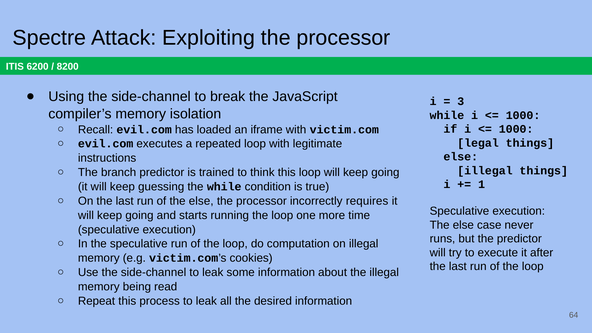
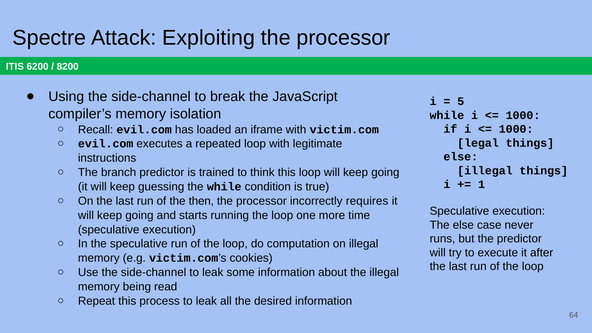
3: 3 -> 5 (461, 102)
of the else: else -> then (201, 201)
